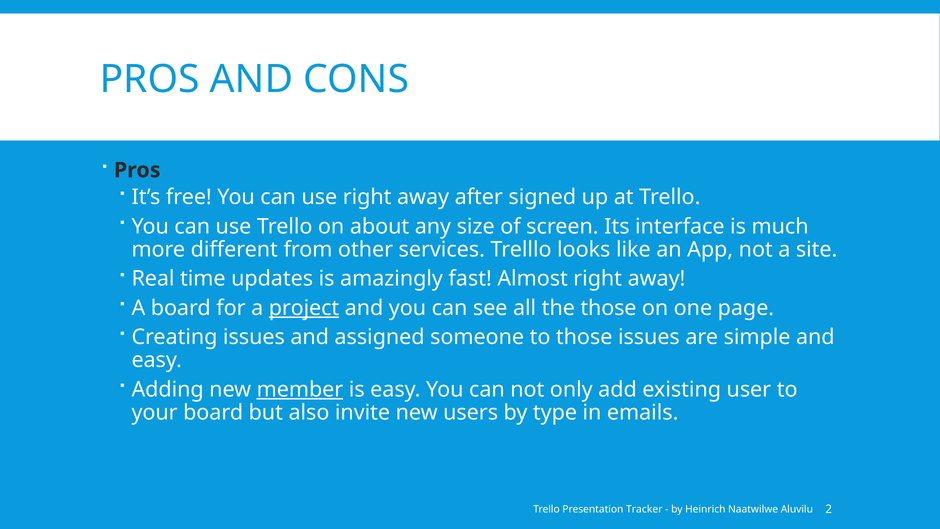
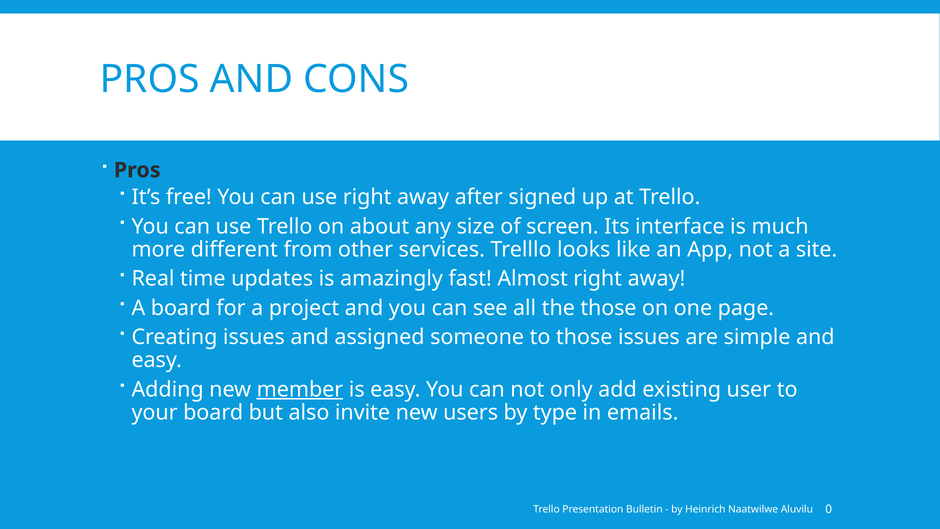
project underline: present -> none (304, 308)
Tracker: Tracker -> Bulletin (644, 509)
2: 2 -> 0 (829, 509)
